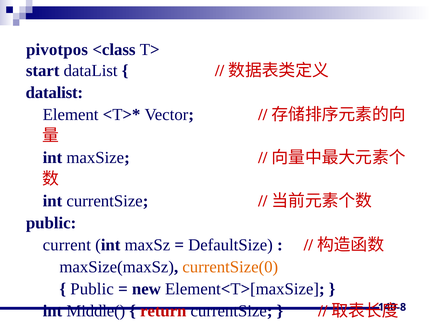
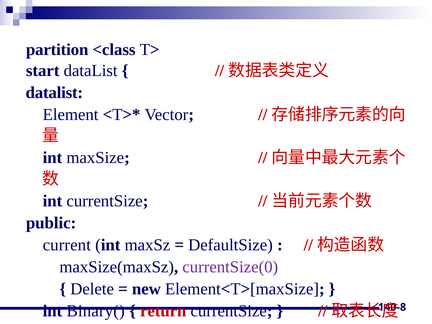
pivotpos: pivotpos -> partition (57, 50)
currentSize(0 colour: orange -> purple (230, 267)
Public: Public -> Delete (92, 289)
Middle(: Middle( -> Binary( (96, 311)
